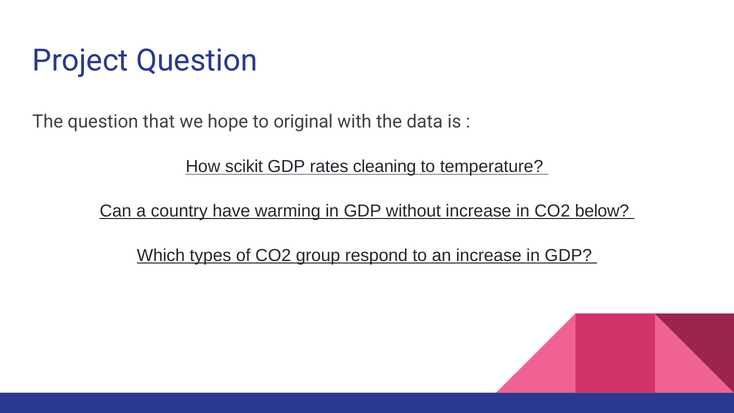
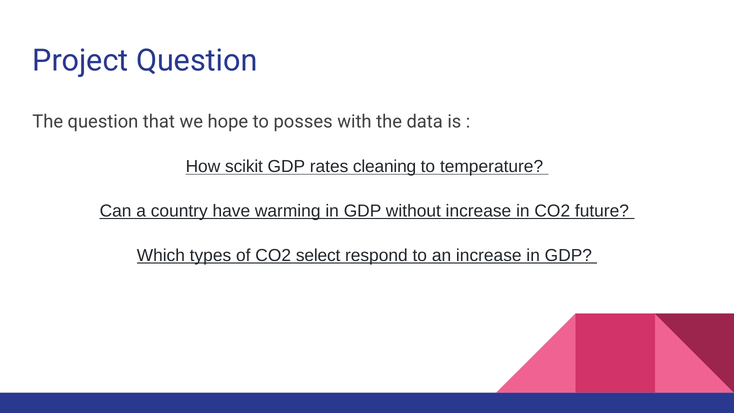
original: original -> posses (303, 122)
below: below -> future (602, 211)
group: group -> select (318, 255)
